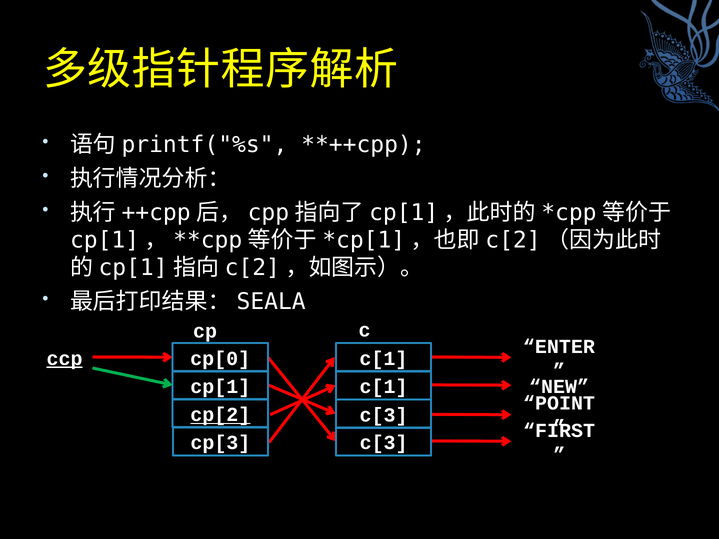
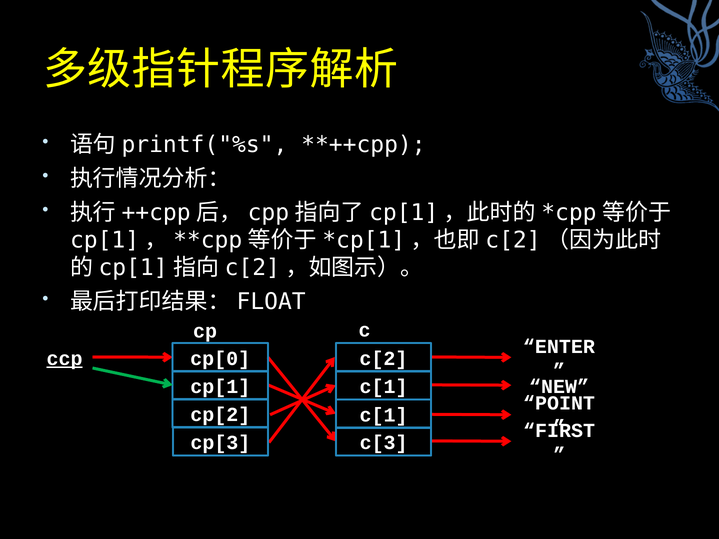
SEALA: SEALA -> FLOAT (271, 302)
c[1: c[1 -> c[2 (383, 359)
cp[2 underline: present -> none (220, 415)
c[3: c[3 -> c[1 (384, 415)
